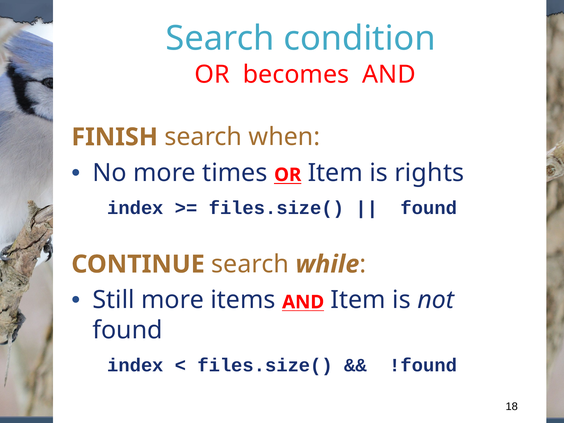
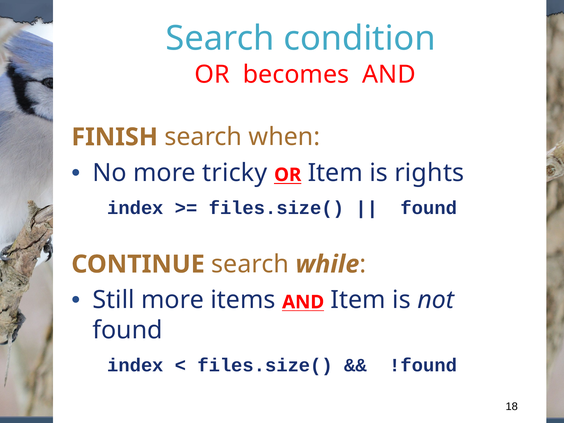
times: times -> tricky (235, 173)
